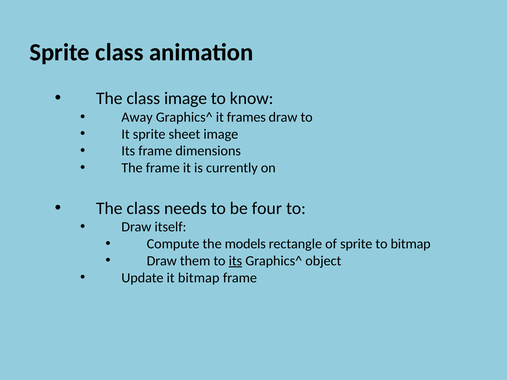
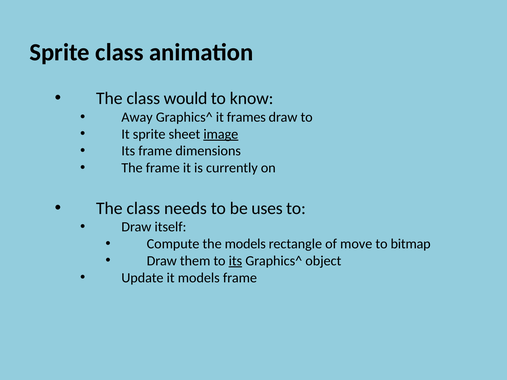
class image: image -> would (186, 99)
image underline: none -> present (221, 134)
four: four -> uses (267, 208)
of sprite: sprite -> move (356, 244)
it bitmap: bitmap -> models (199, 278)
